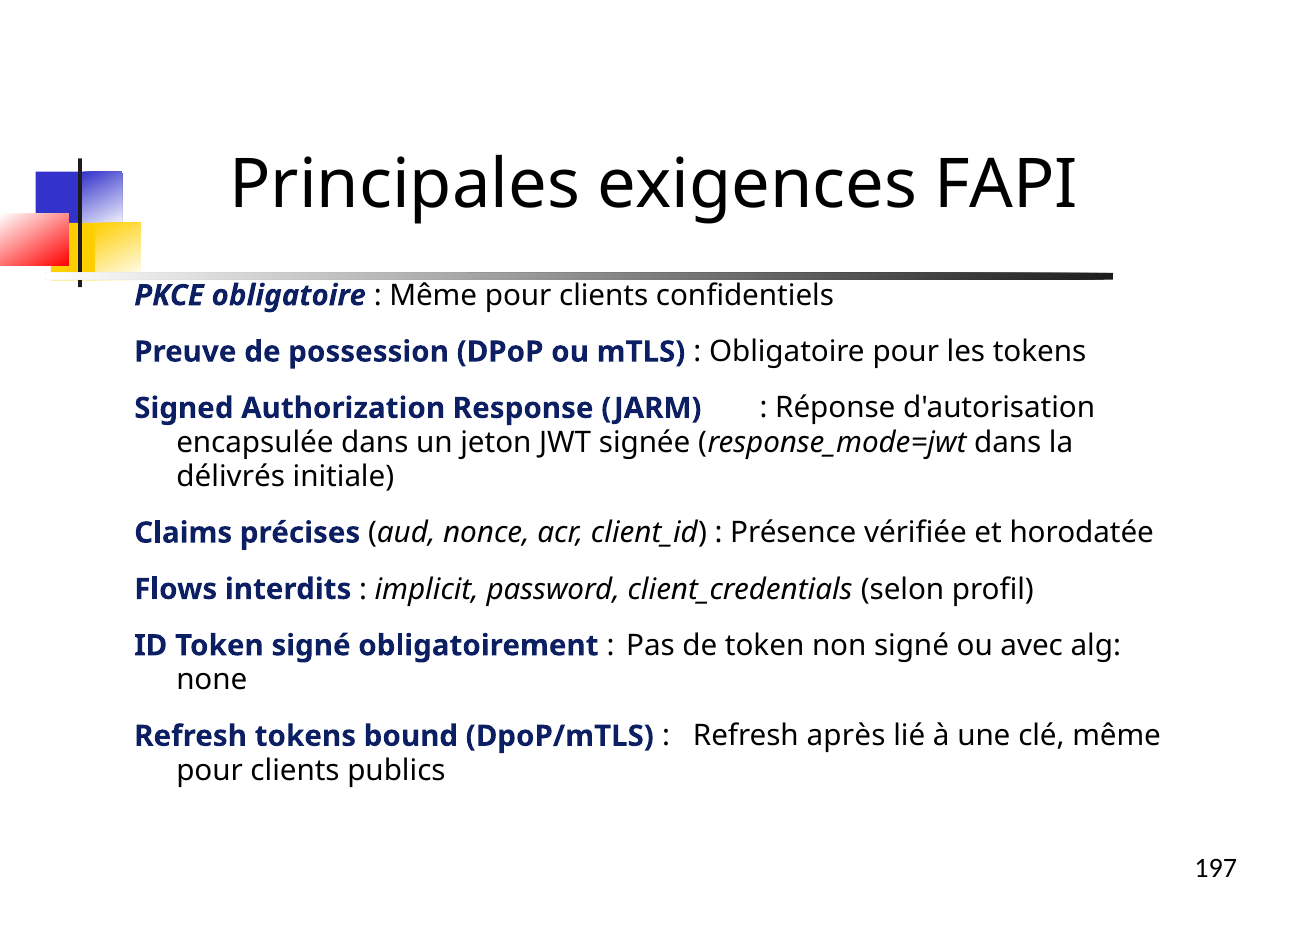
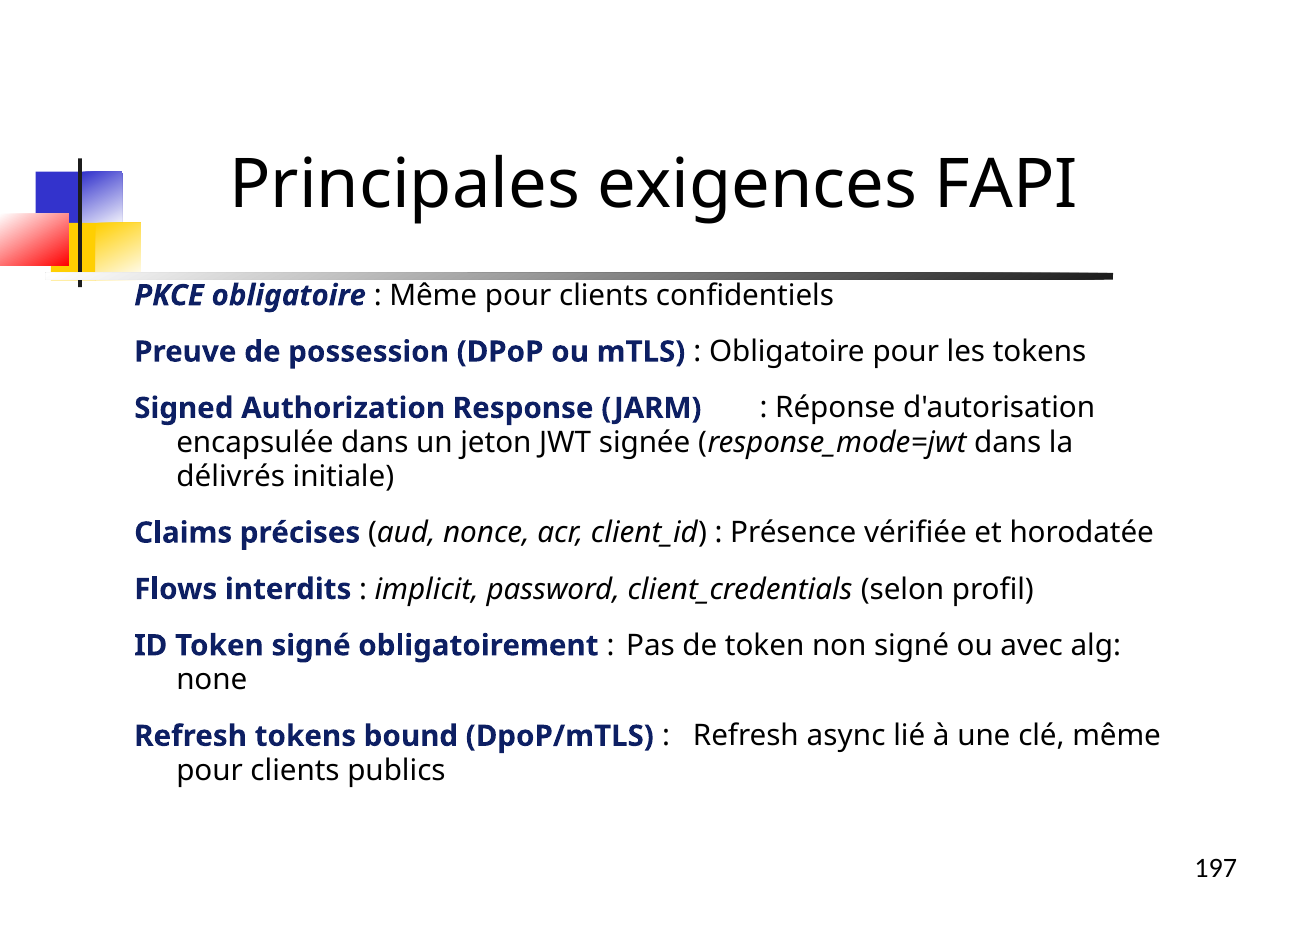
après: après -> async (846, 736)
